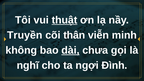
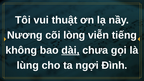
thuật underline: present -> none (65, 20)
Truyền: Truyền -> Nương (25, 35)
thân: thân -> lòng (74, 35)
minh: minh -> tiếng (124, 35)
nghĩ: nghĩ -> lùng (28, 65)
